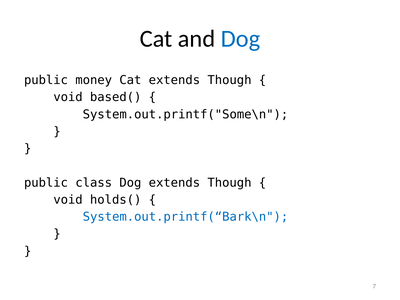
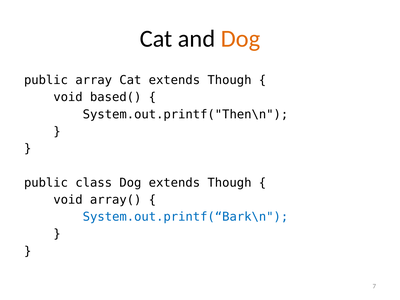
Dog colour: blue -> orange (240, 39)
money: money -> array (94, 80)
System.out.printf("Some\n: System.out.printf("Some\n -> System.out.printf("Then\n (185, 114)
holds(: holds( -> array( (116, 200)
